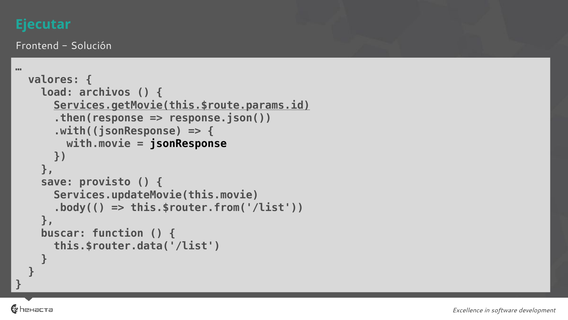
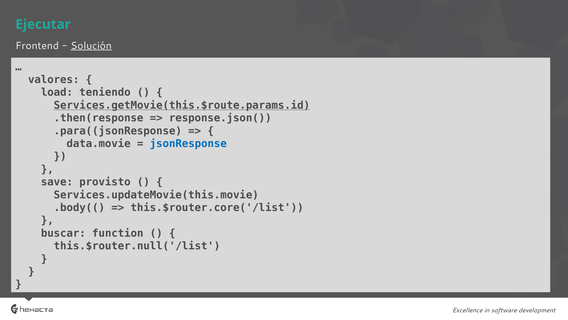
Solución underline: none -> present (91, 46)
archivos: archivos -> teniendo (105, 92)
.with((jsonResponse: .with((jsonResponse -> .para((jsonResponse (118, 131)
with.movie: with.movie -> data.movie (99, 143)
jsonResponse colour: black -> blue (188, 143)
this.$router.from('/list: this.$router.from('/list -> this.$router.core('/list (217, 207)
this.$router.data('/list: this.$router.data('/list -> this.$router.null('/list (137, 246)
